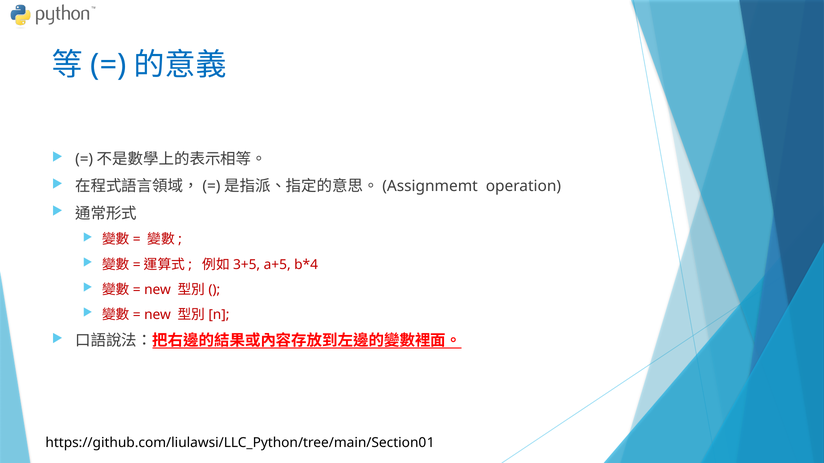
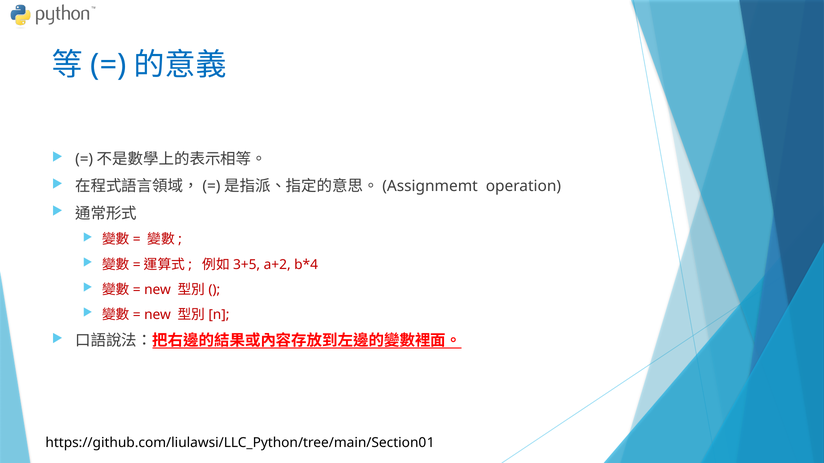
a+5: a+5 -> a+2 (277, 265)
